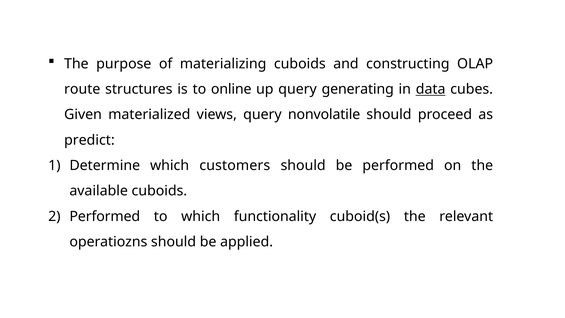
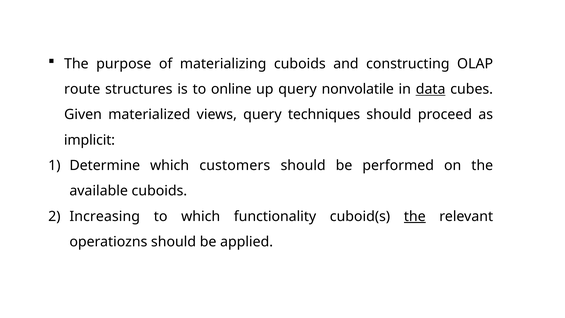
generating: generating -> nonvolatile (358, 89)
nonvolatile: nonvolatile -> techniques (324, 115)
predict: predict -> implicit (89, 140)
Performed: Performed -> Increasing (105, 216)
the underline: none -> present (415, 216)
